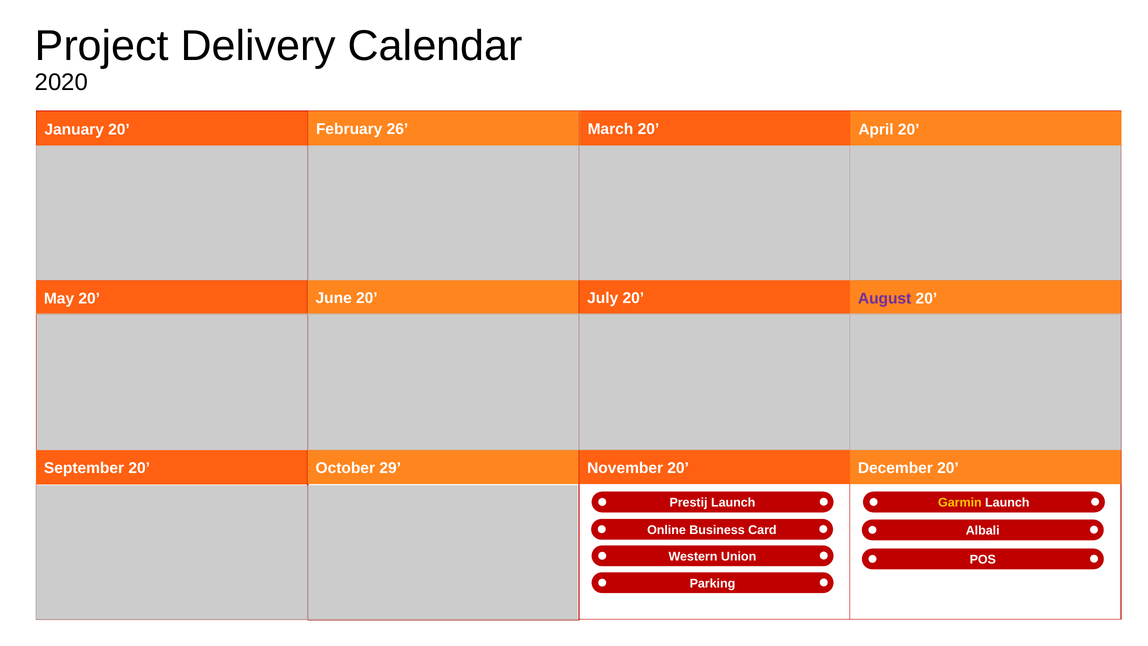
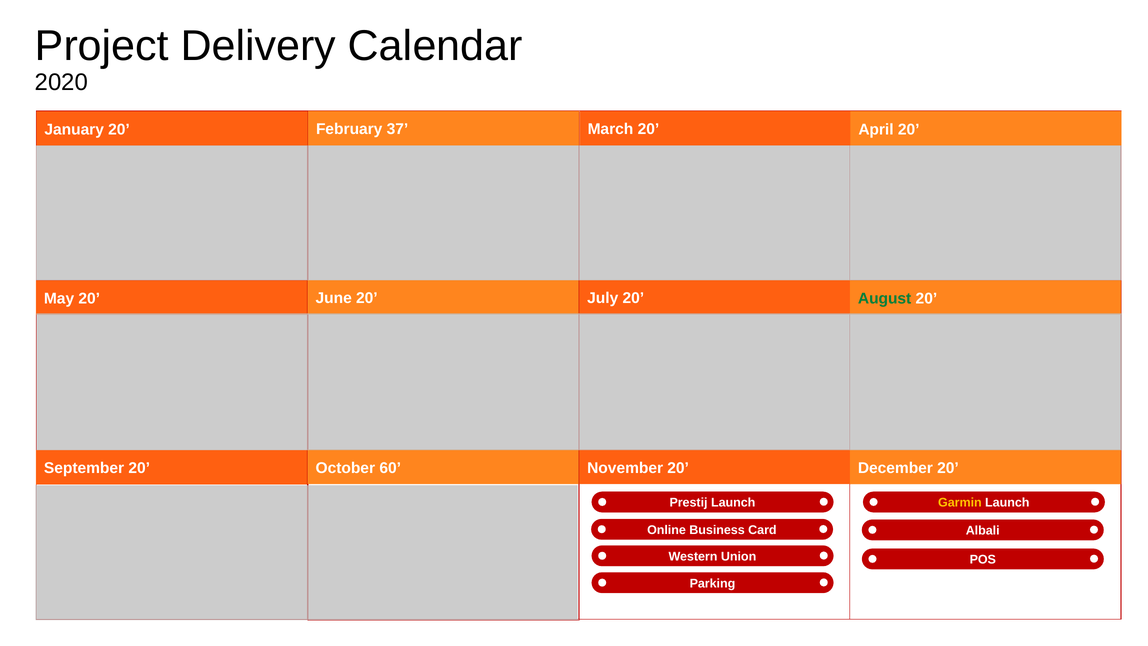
26: 26 -> 37 (397, 129)
August colour: purple -> green (885, 298)
29: 29 -> 60 (390, 468)
